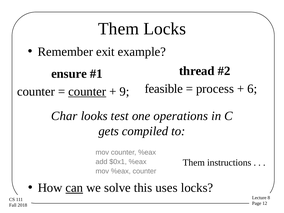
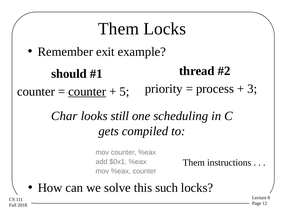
ensure: ensure -> should (69, 74)
feasible: feasible -> priority (164, 89)
6: 6 -> 3 (252, 89)
9: 9 -> 5 (124, 91)
test: test -> still (120, 116)
operations: operations -> scheduling (181, 116)
can underline: present -> none (74, 188)
uses: uses -> such (167, 188)
